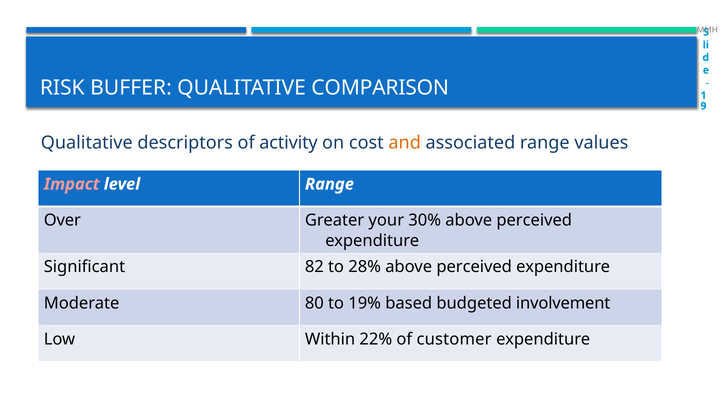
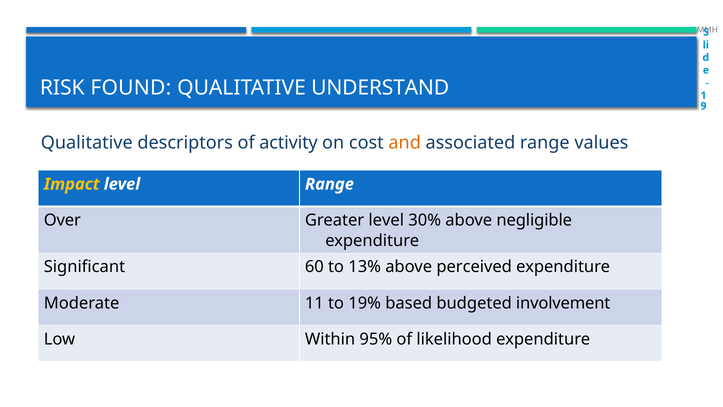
BUFFER: BUFFER -> FOUND (131, 88)
COMPARISON: COMPARISON -> UNDERSTAND (380, 88)
Impact colour: pink -> yellow (72, 184)
Greater your: your -> level (386, 220)
30% above perceived: perceived -> negligible (534, 220)
82: 82 -> 60 (314, 267)
28%: 28% -> 13% (365, 267)
80: 80 -> 11 (314, 303)
22%: 22% -> 95% (376, 339)
customer: customer -> likelihood (454, 339)
